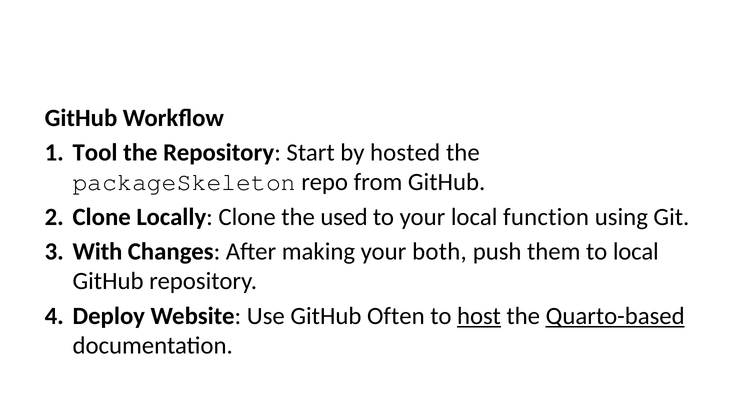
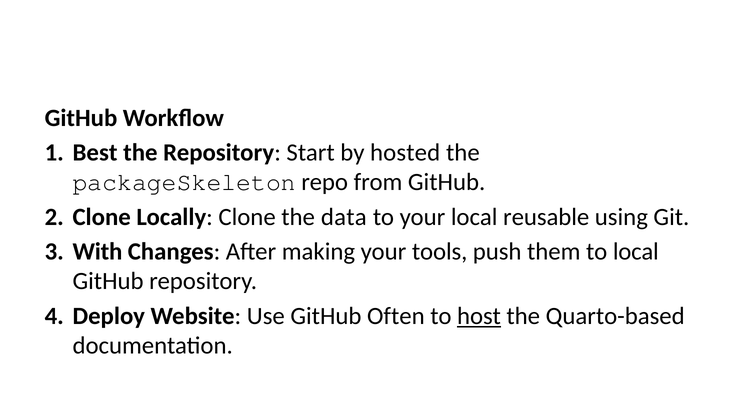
Tool: Tool -> Best (95, 153)
used: used -> data (344, 217)
function: function -> reusable (546, 217)
both: both -> tools (440, 252)
Quarto-based underline: present -> none (615, 316)
